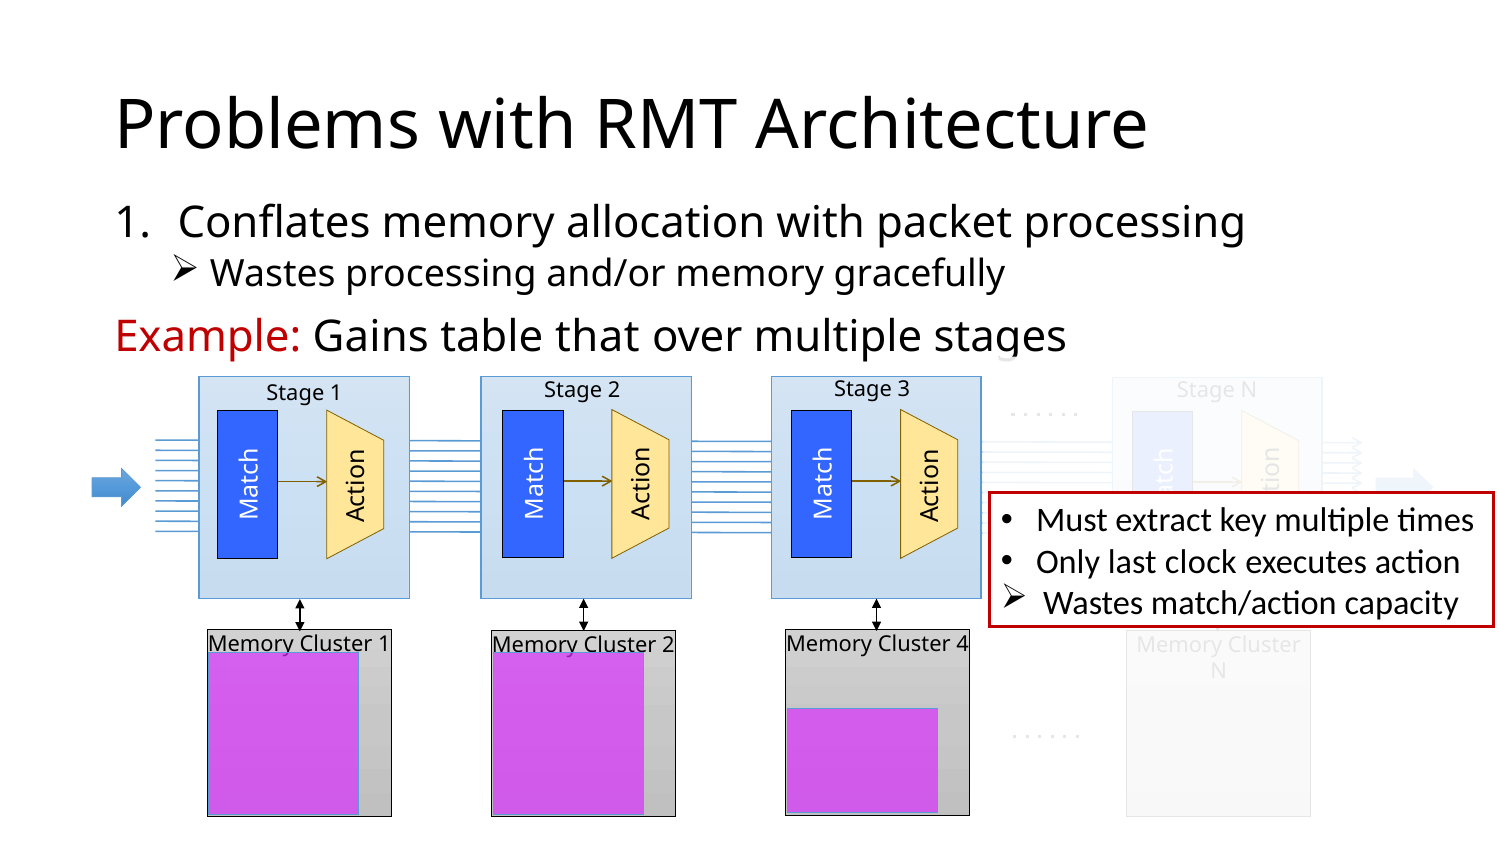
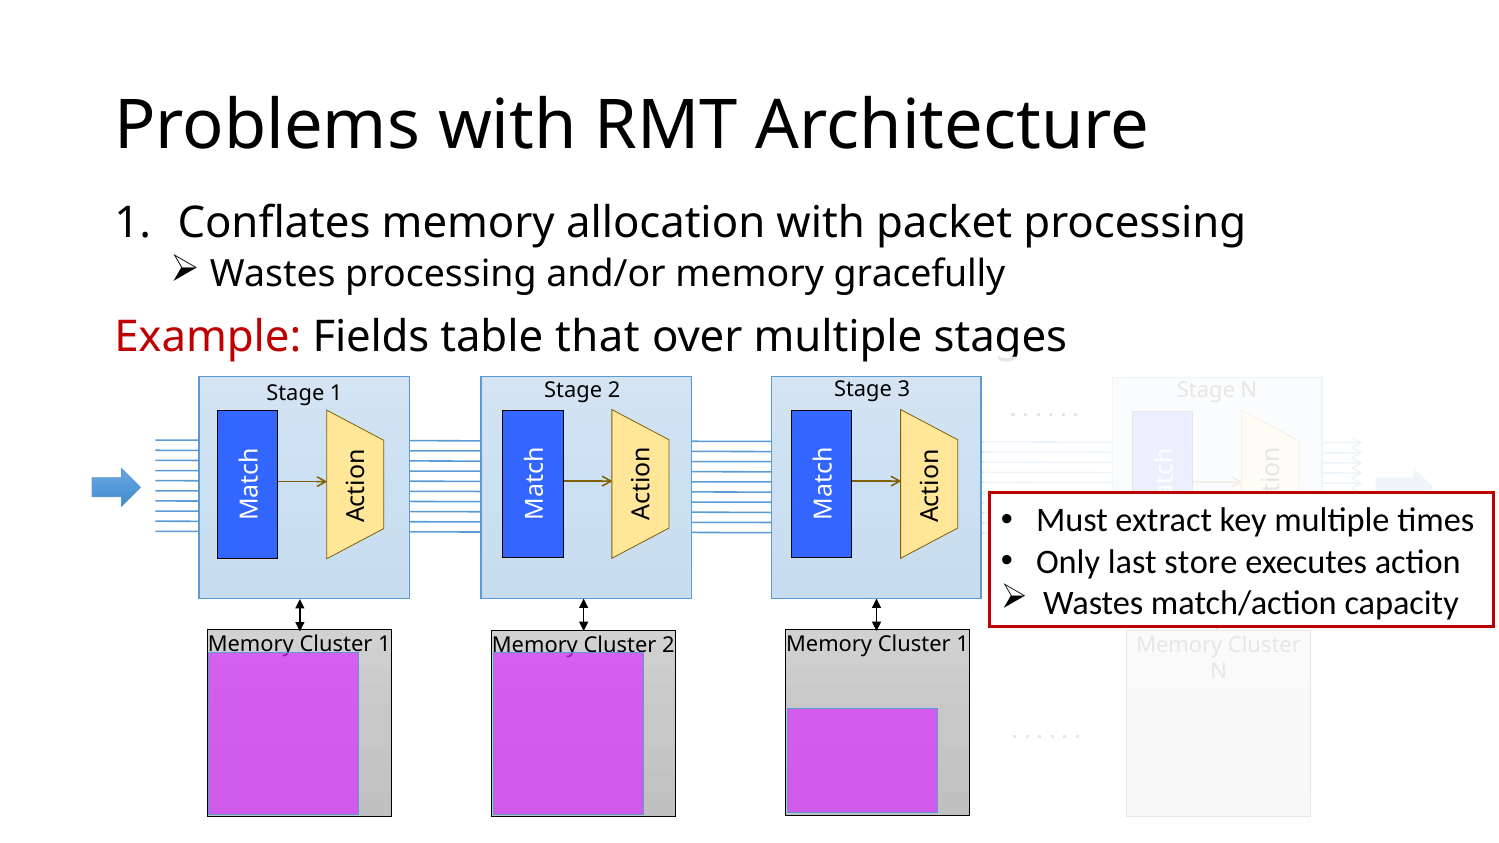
Gains: Gains -> Fields (371, 337)
clock: clock -> store (1201, 562)
2 Memory Cluster 4: 4 -> 1 (963, 644)
